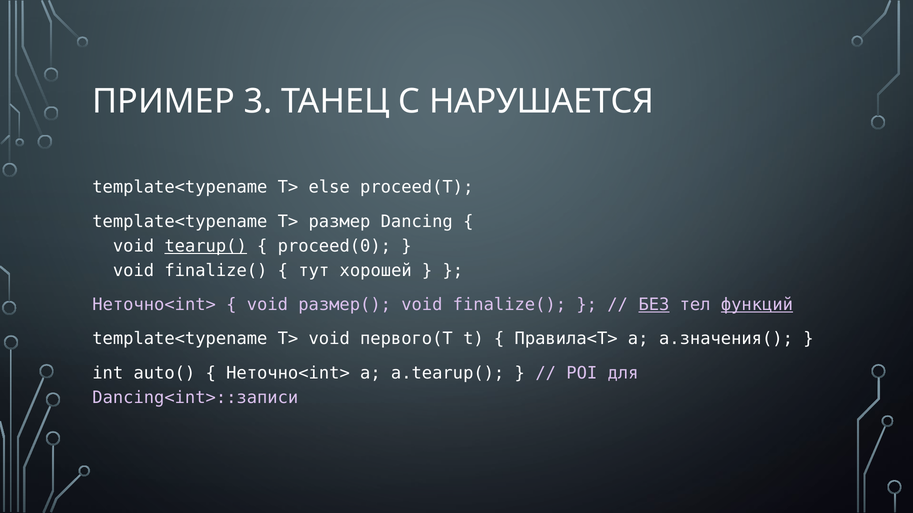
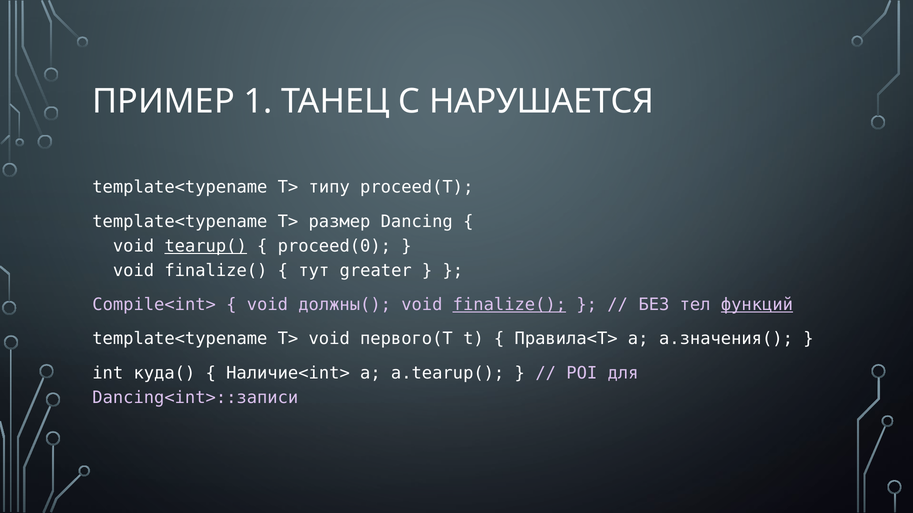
3: 3 -> 1 (258, 101)
else: else -> типу (329, 187)
хорошей: хорошей -> greater (376, 271)
Неточно<int>: Неточно<int> -> Compile<int> (154, 305)
размер(: размер( -> должны( (345, 305)
finalize( underline: none -> present (509, 305)
БЕЗ underline: present -> none (654, 305)
auto(: auto( -> куда( (164, 373)
Неточно<int>: Неточно<int> -> Наличие<int> (288, 373)
